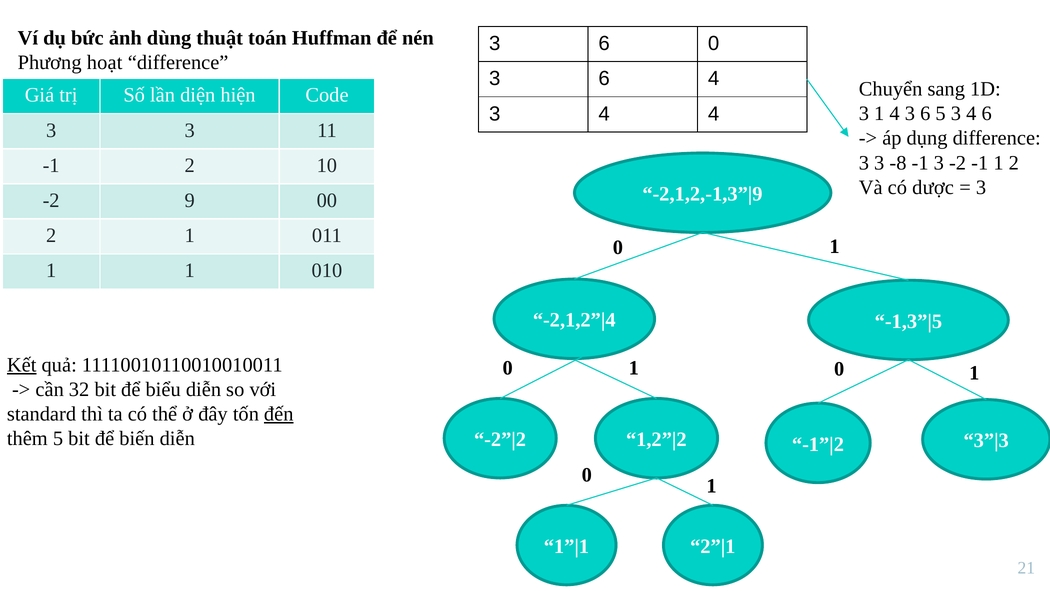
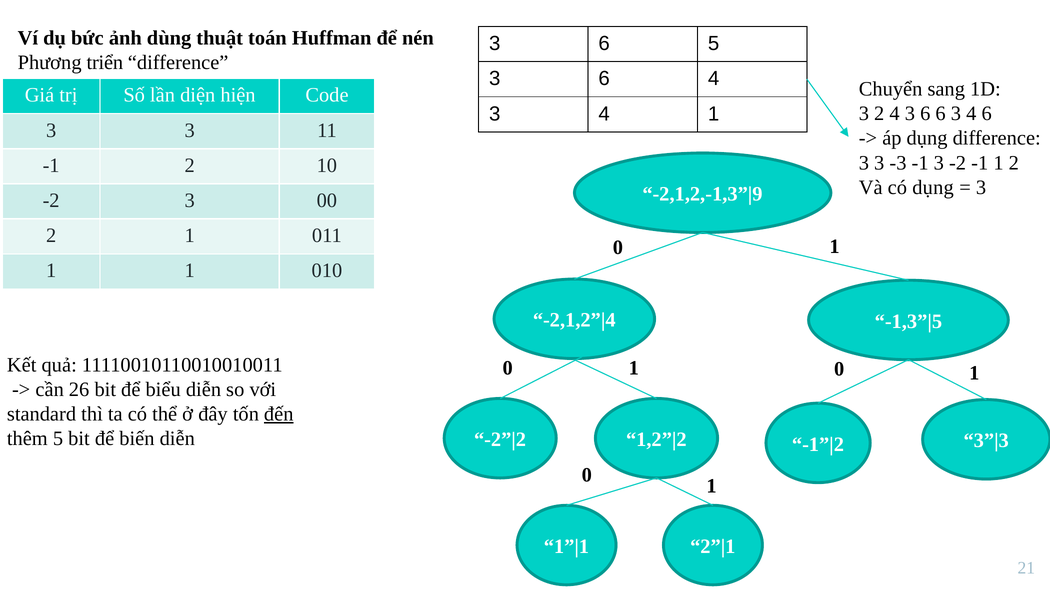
6 0: 0 -> 5 (714, 44)
hoạt: hoạt -> triển (105, 62)
4 4: 4 -> 1 (714, 114)
3 1: 1 -> 2 (879, 114)
6 5: 5 -> 6 (941, 114)
-8: -8 -> -3 (898, 163)
có dược: dược -> dụng (933, 187)
-2 9: 9 -> 3 (190, 200)
Kết underline: present -> none (22, 365)
32: 32 -> 26 (79, 389)
